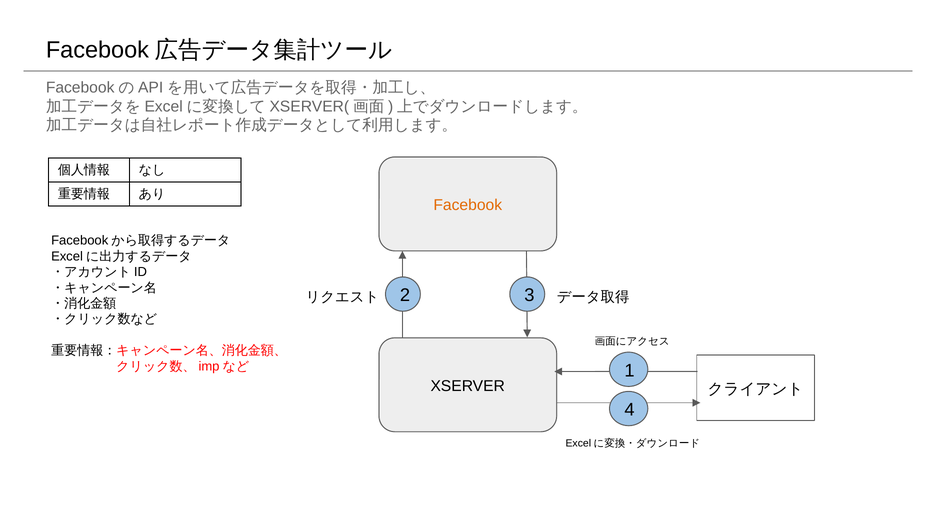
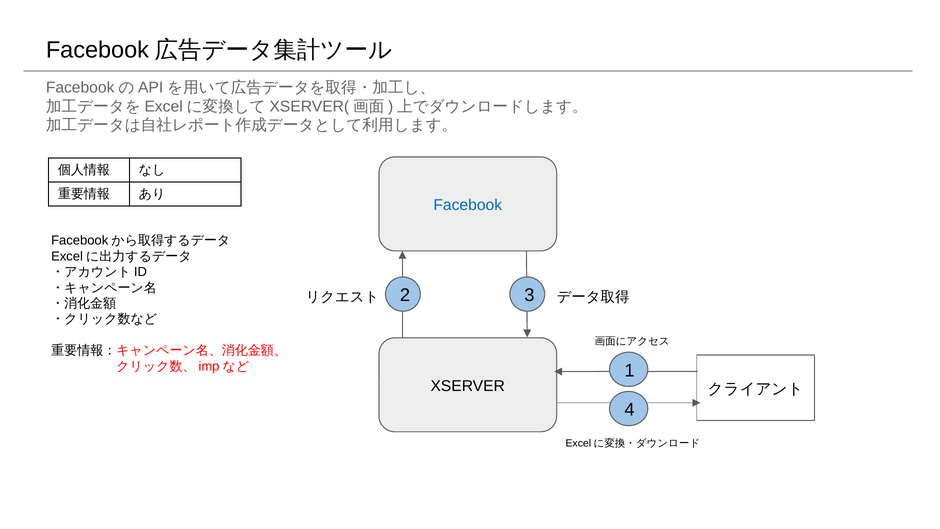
Facebook colour: orange -> blue (468, 205)
